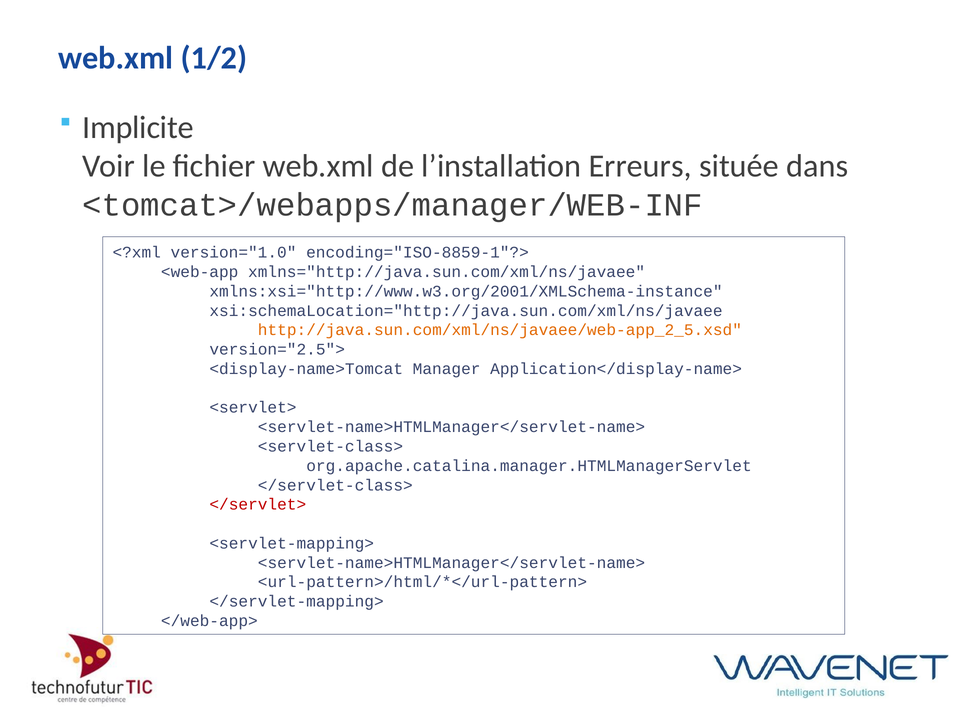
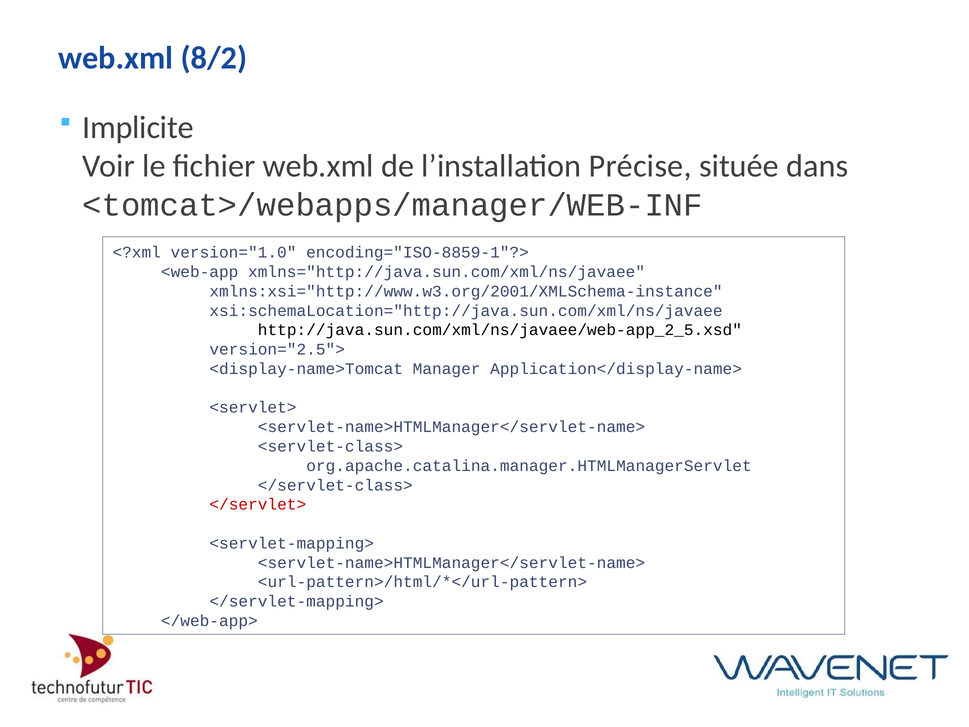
1/2: 1/2 -> 8/2 (214, 58)
Erreurs: Erreurs -> Précise (640, 166)
http://java.sun.com/xml/ns/javaee/web-app_2_5.xsd colour: orange -> black (500, 330)
